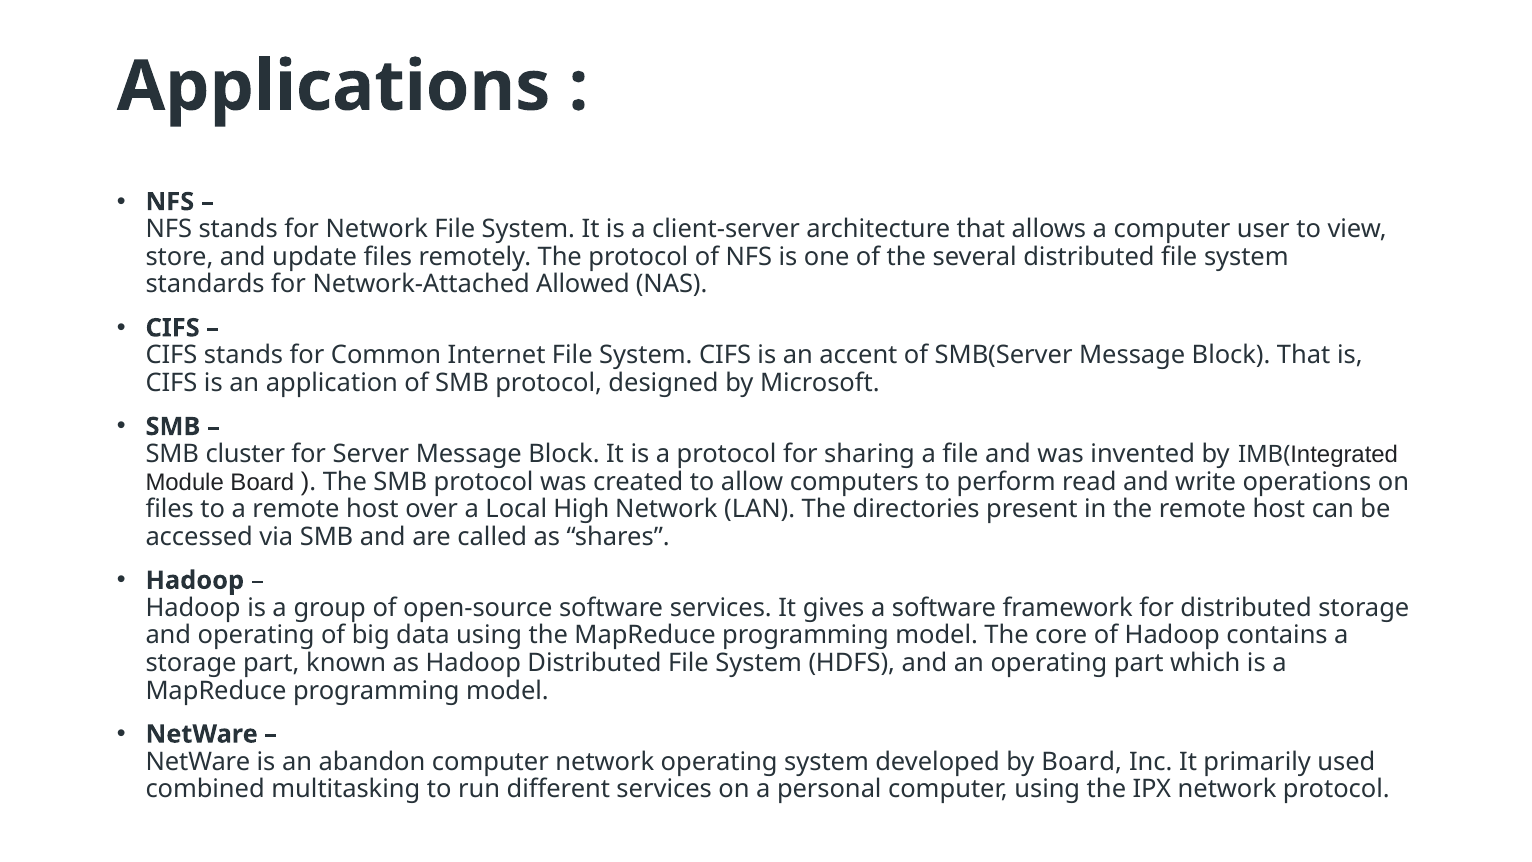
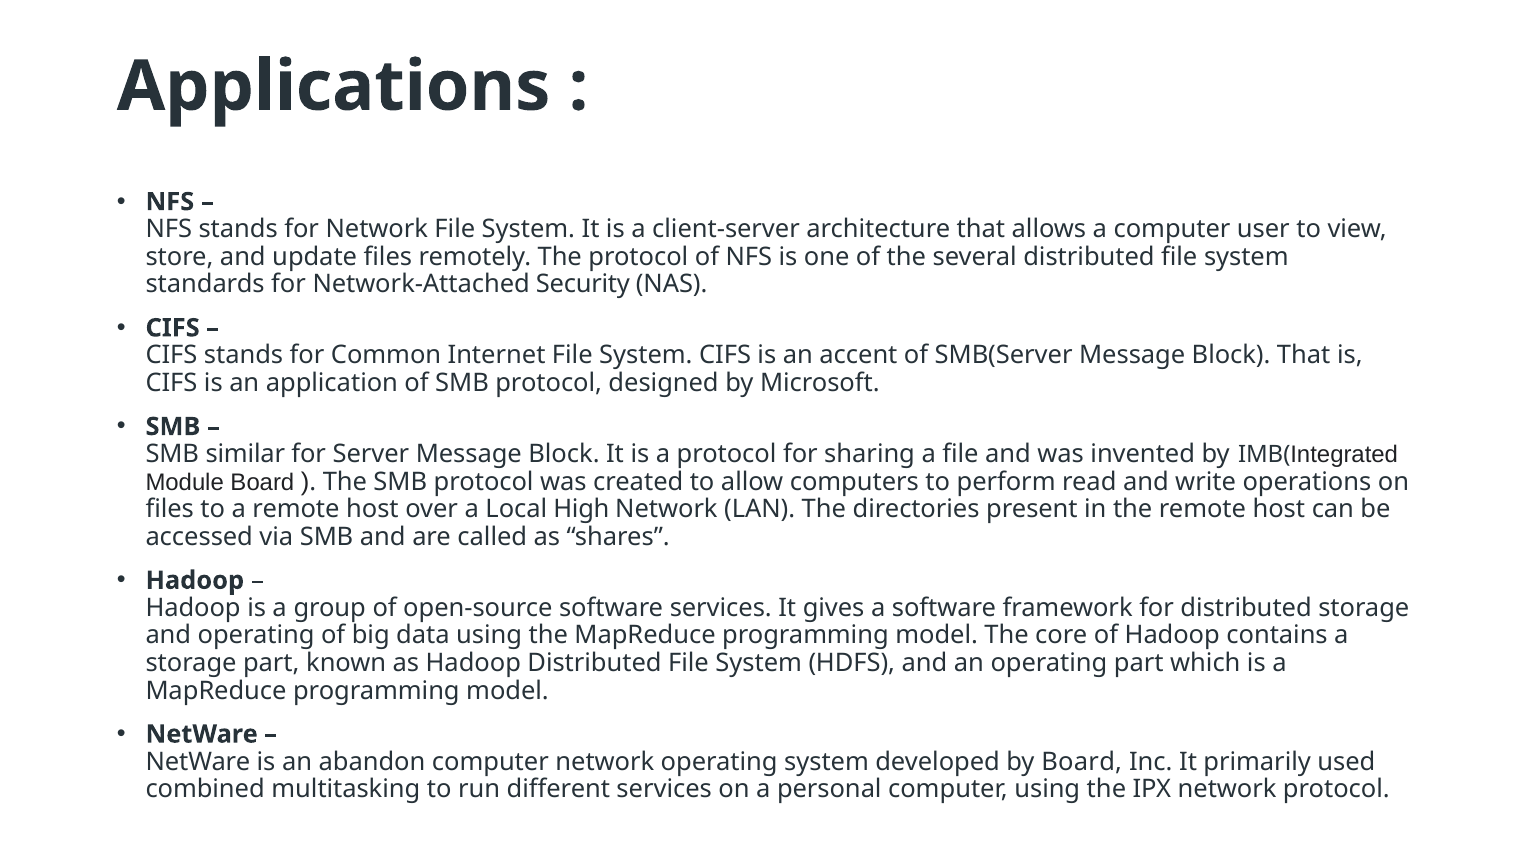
Allowed: Allowed -> Security (583, 284)
cluster: cluster -> similar (245, 454)
